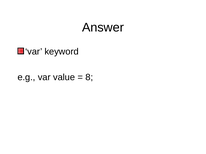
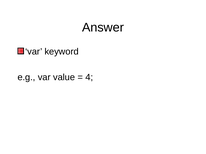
8: 8 -> 4 (89, 77)
